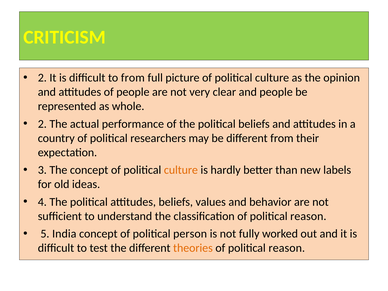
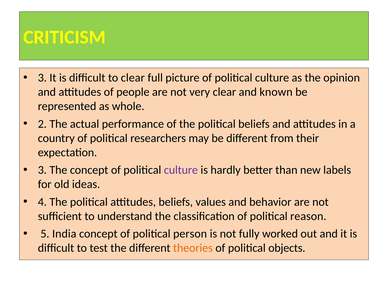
2: 2 -> 3 (42, 78)
to from: from -> clear (133, 78)
and people: people -> known (276, 92)
culture colour: orange -> purple (181, 170)
reason: reason -> objects (287, 248)
